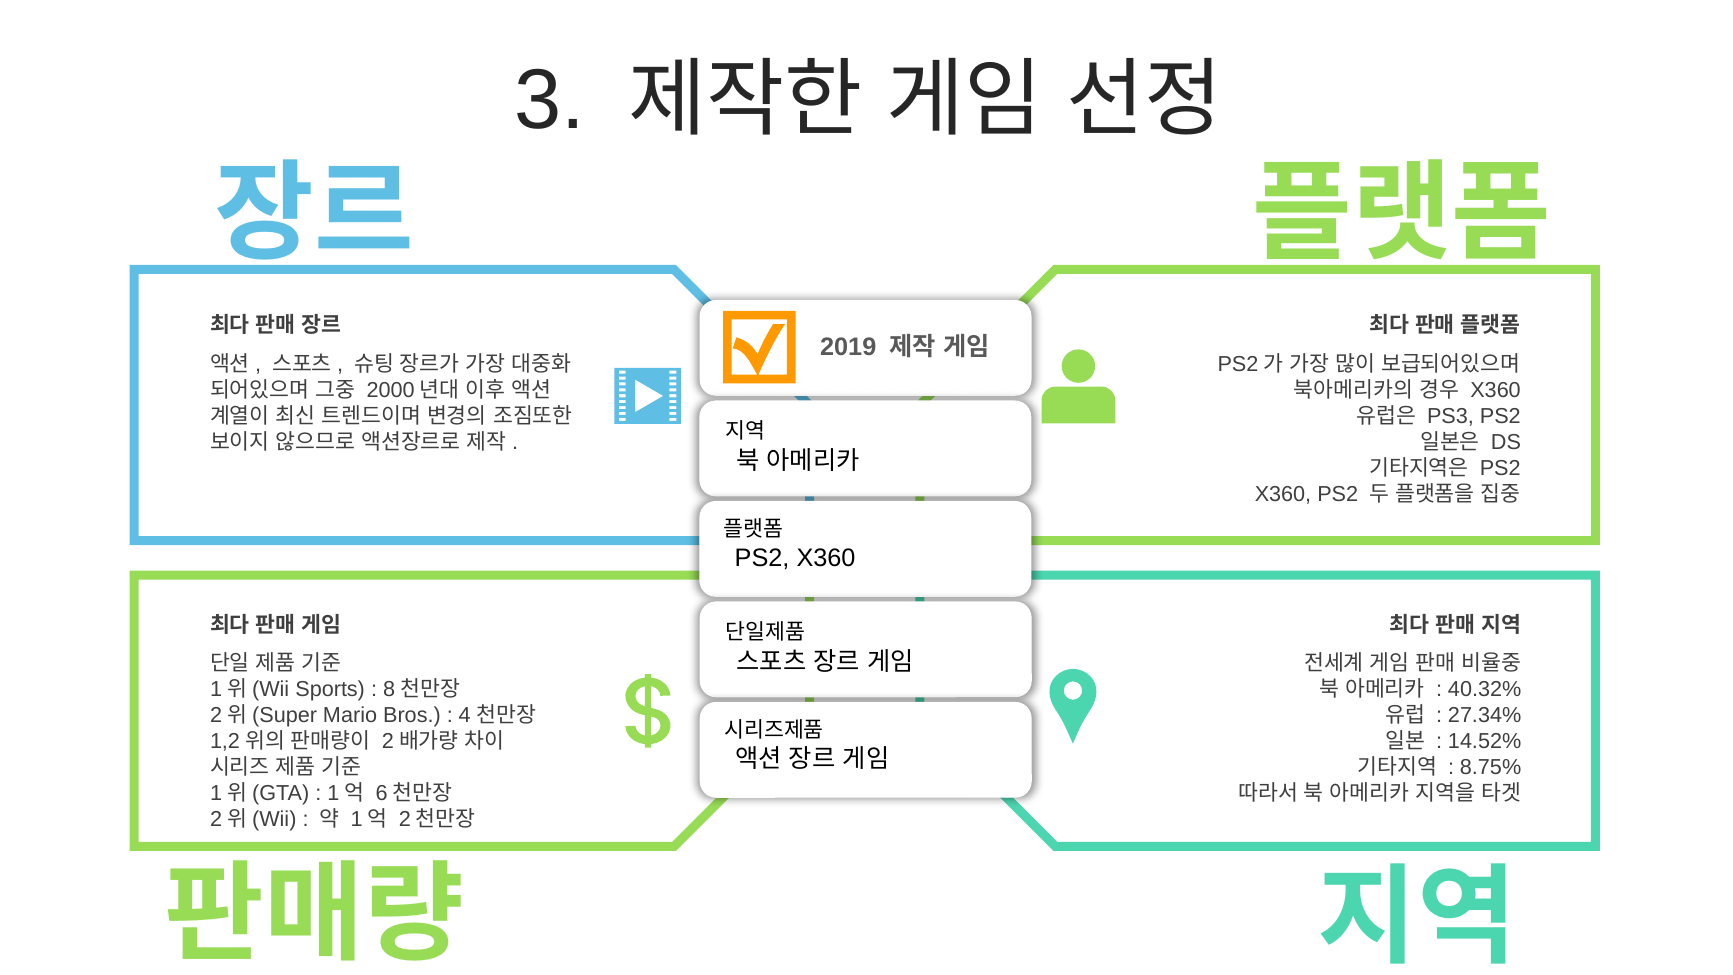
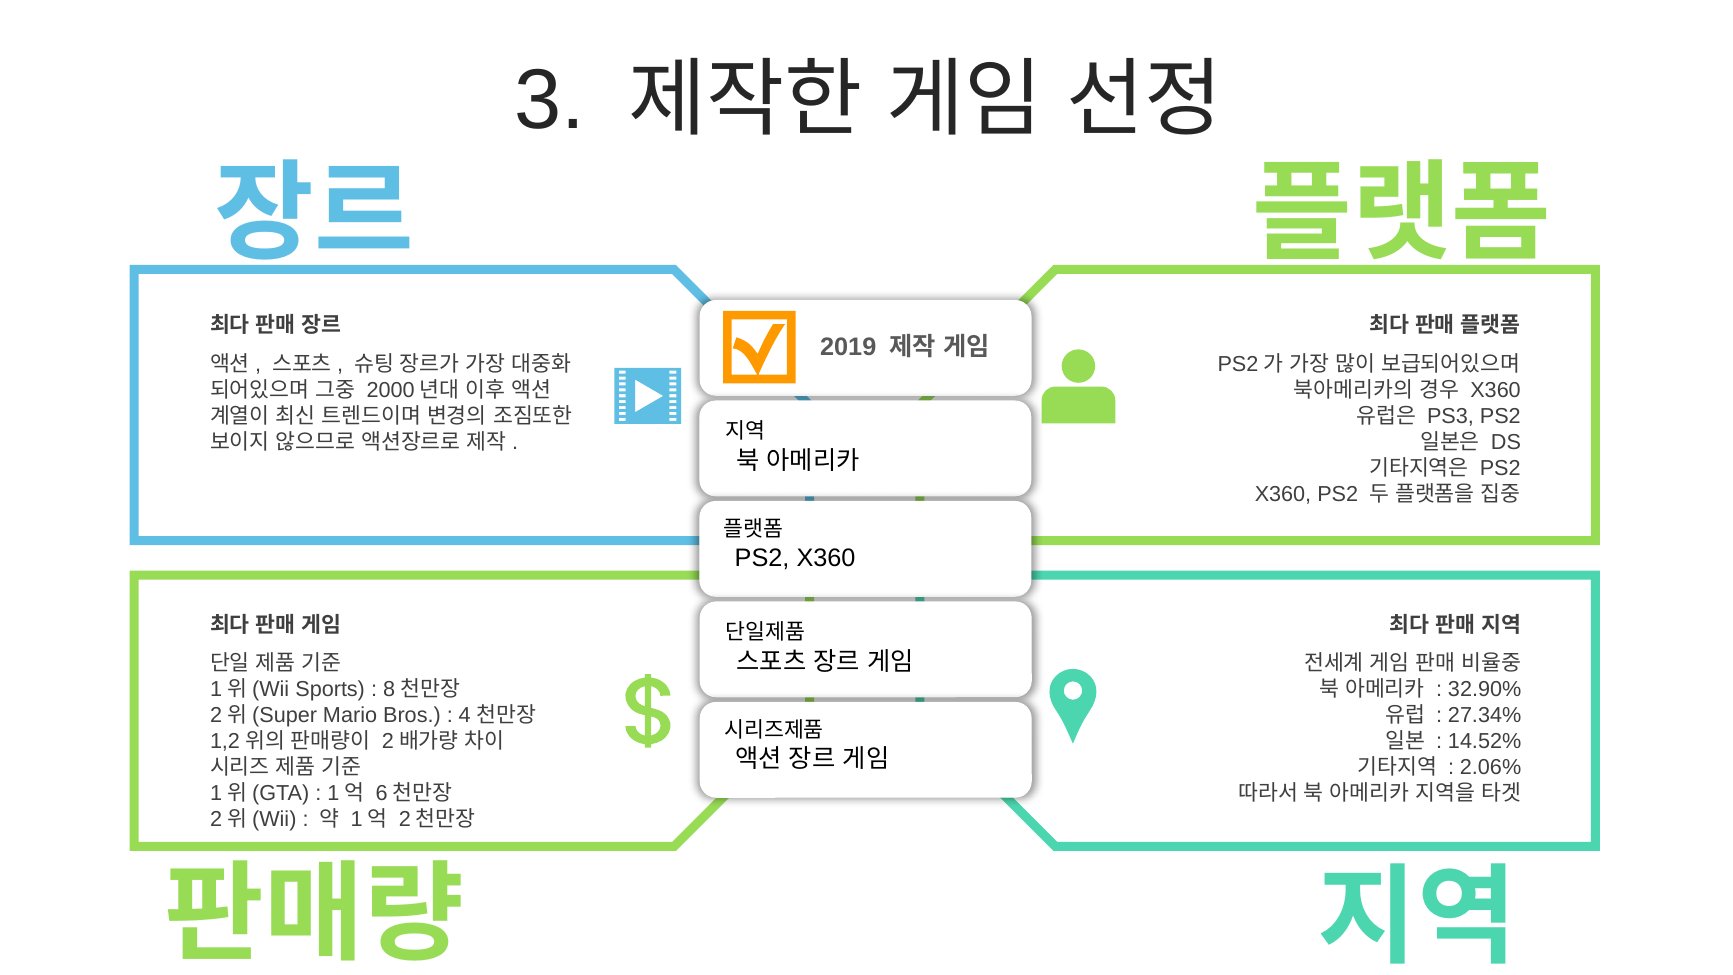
40.32%: 40.32% -> 32.90% (1485, 689)
8.75%: 8.75% -> 2.06% (1491, 767)
